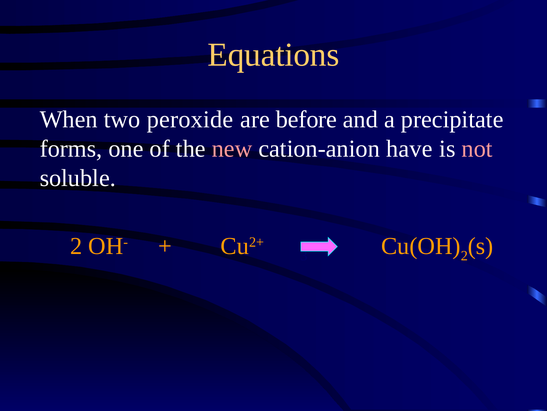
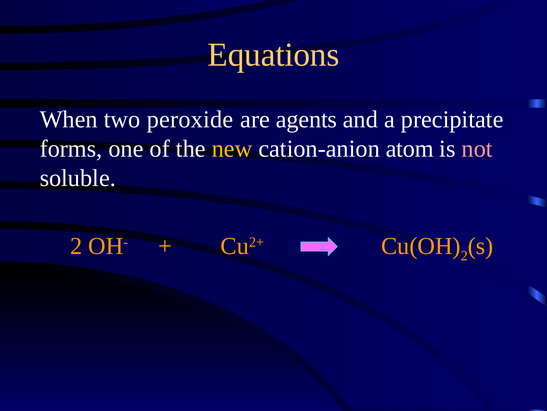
before: before -> agents (306, 119)
new colour: pink -> yellow (232, 148)
have: have -> atom (410, 148)
